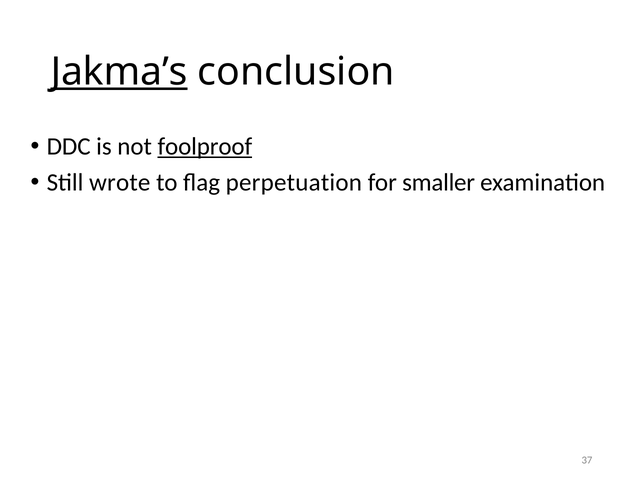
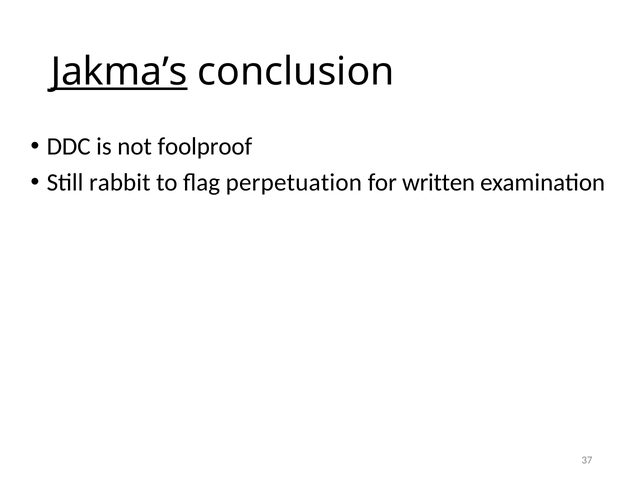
foolproof underline: present -> none (205, 147)
wrote: wrote -> rabbit (120, 182)
smaller: smaller -> written (439, 182)
